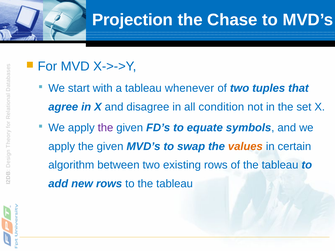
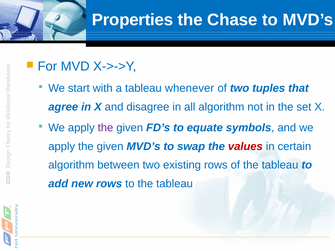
Projection: Projection -> Properties (133, 20)
all condition: condition -> algorithm (221, 107)
values colour: orange -> red (245, 147)
